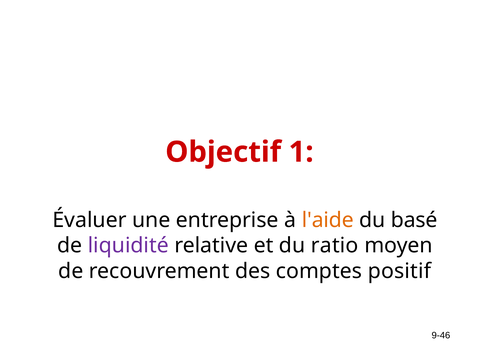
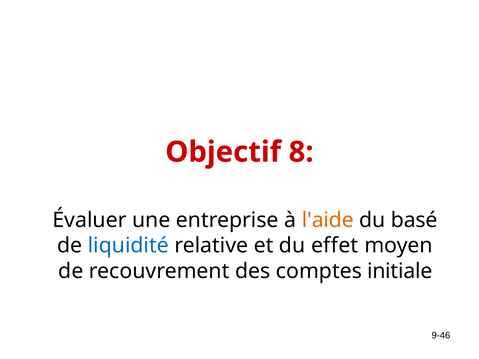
1: 1 -> 8 (301, 152)
liquidité colour: purple -> blue (128, 246)
ratio: ratio -> effet (335, 246)
positif: positif -> initiale (400, 271)
